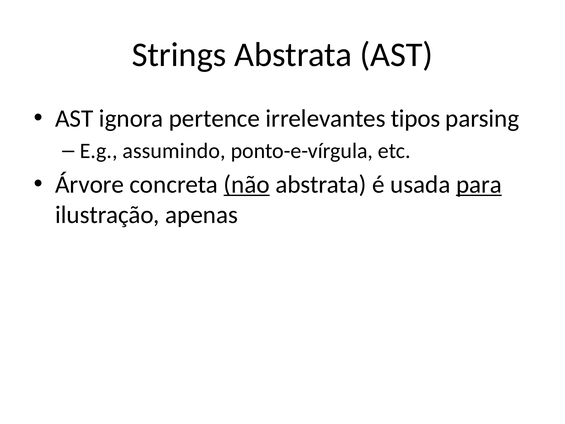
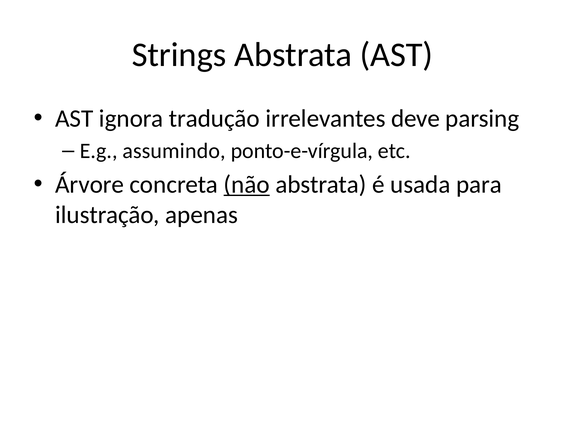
pertence: pertence -> tradução (214, 119)
tipos: tipos -> deve (415, 119)
para underline: present -> none (479, 184)
